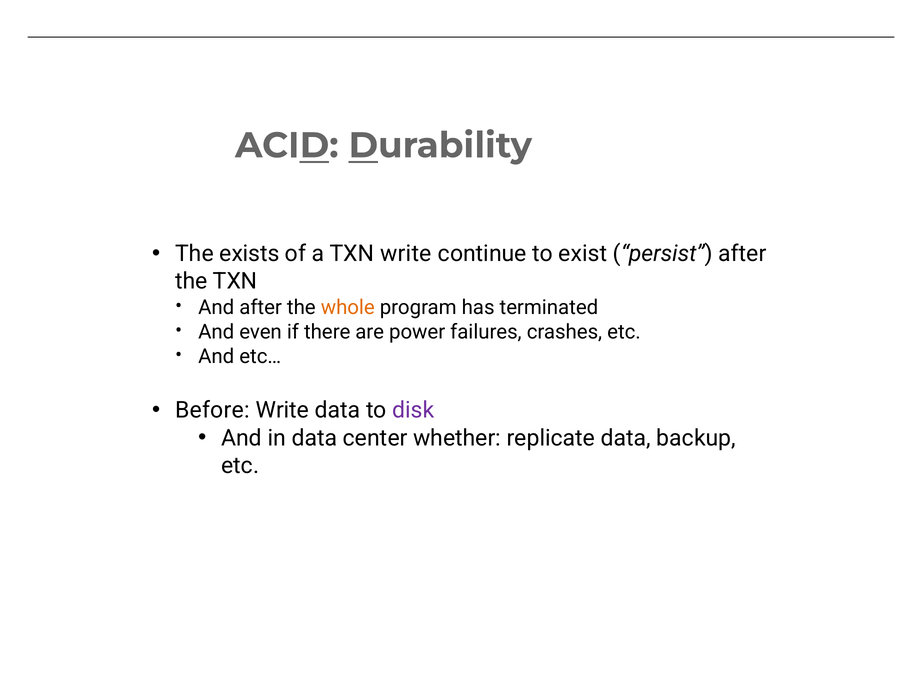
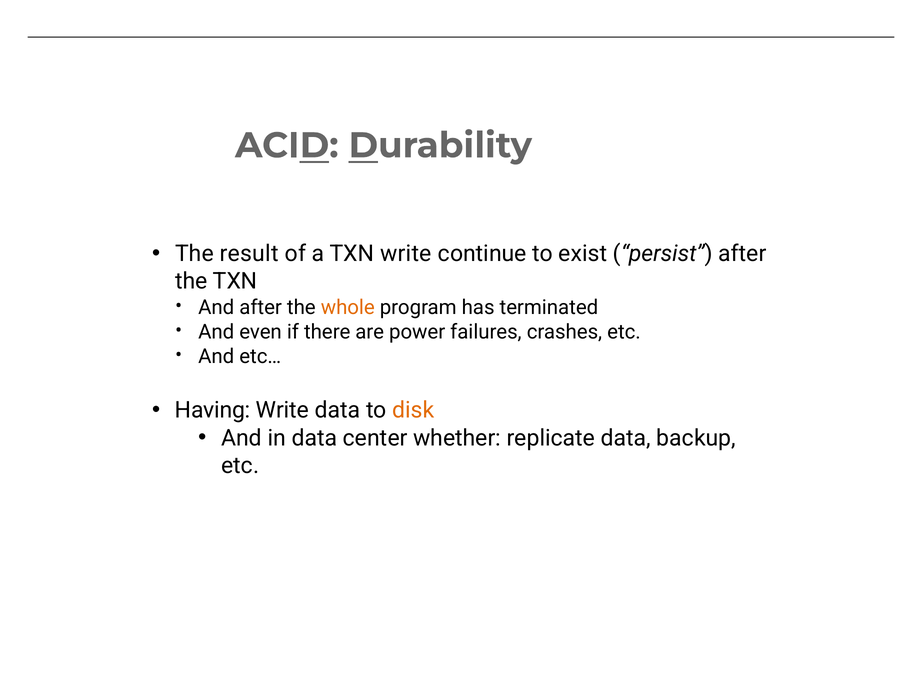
exists: exists -> result (249, 254)
Before: Before -> Having (213, 411)
disk colour: purple -> orange (413, 411)
